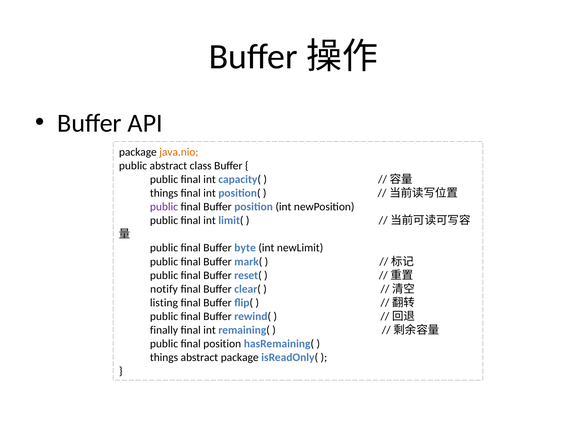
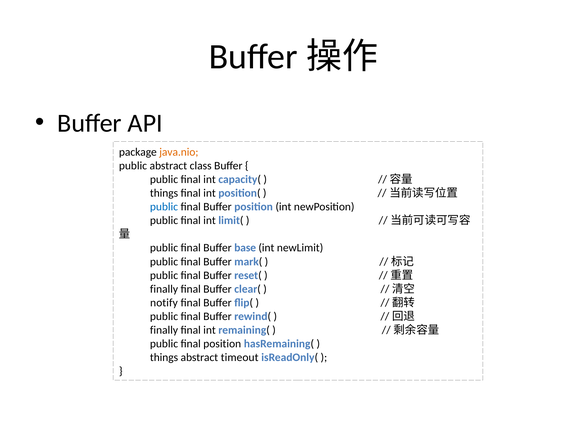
public colour: purple -> blue (164, 207)
byte: byte -> base (245, 248)
notify: notify -> finally (164, 289)
listing: listing -> notify (164, 303)
abstract package: package -> timeout (240, 358)
